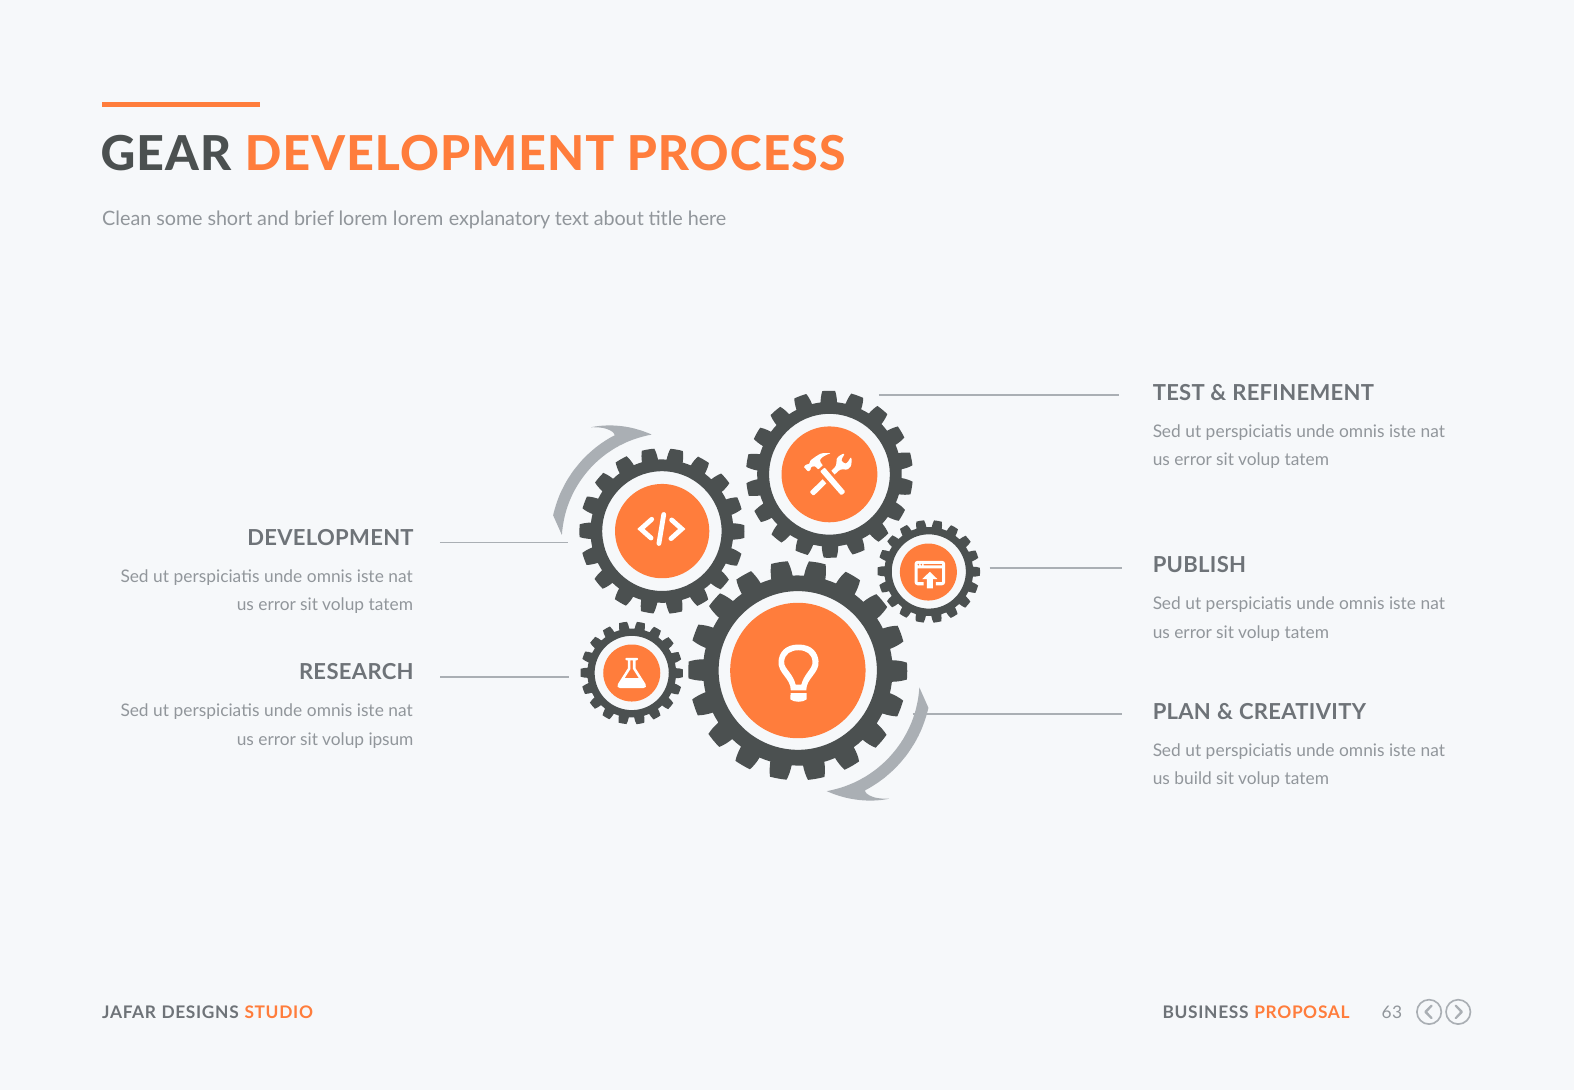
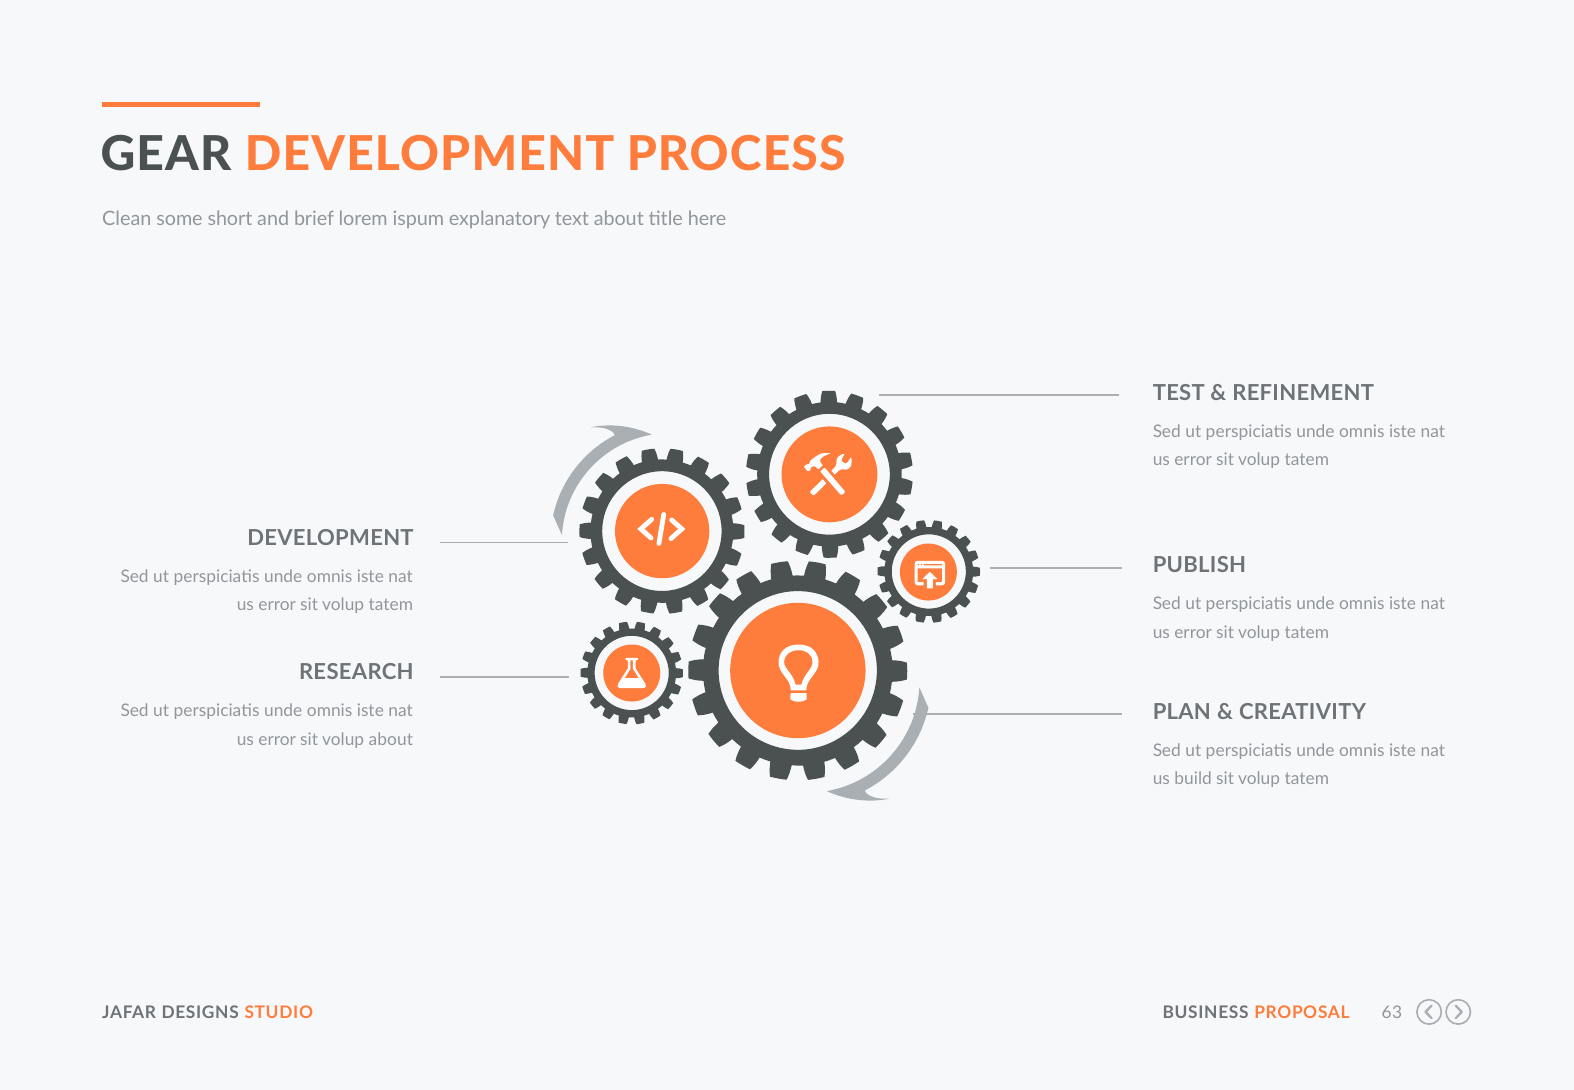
lorem lorem: lorem -> ispum (418, 219)
volup ipsum: ipsum -> about (391, 739)
